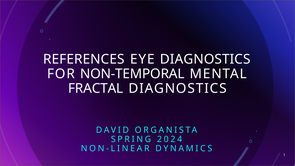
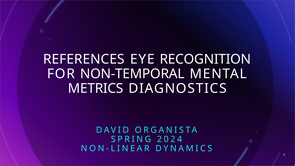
EYE DIAGNOSTICS: DIAGNOSTICS -> RECOGNITION (205, 59)
FRACTAL: FRACTAL -> METRICS (96, 88)
